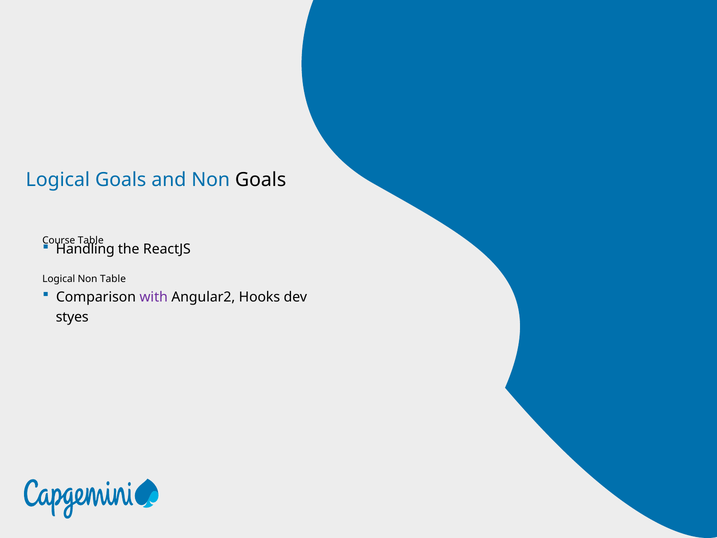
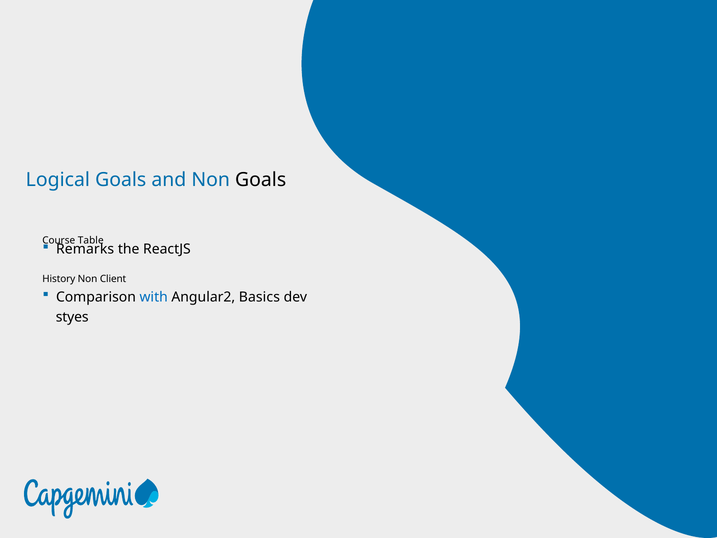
Handling: Handling -> Remarks (85, 249)
Logical: Logical -> History (59, 279)
Non Table: Table -> Client (113, 279)
with colour: purple -> blue (154, 297)
Hooks: Hooks -> Basics (259, 297)
